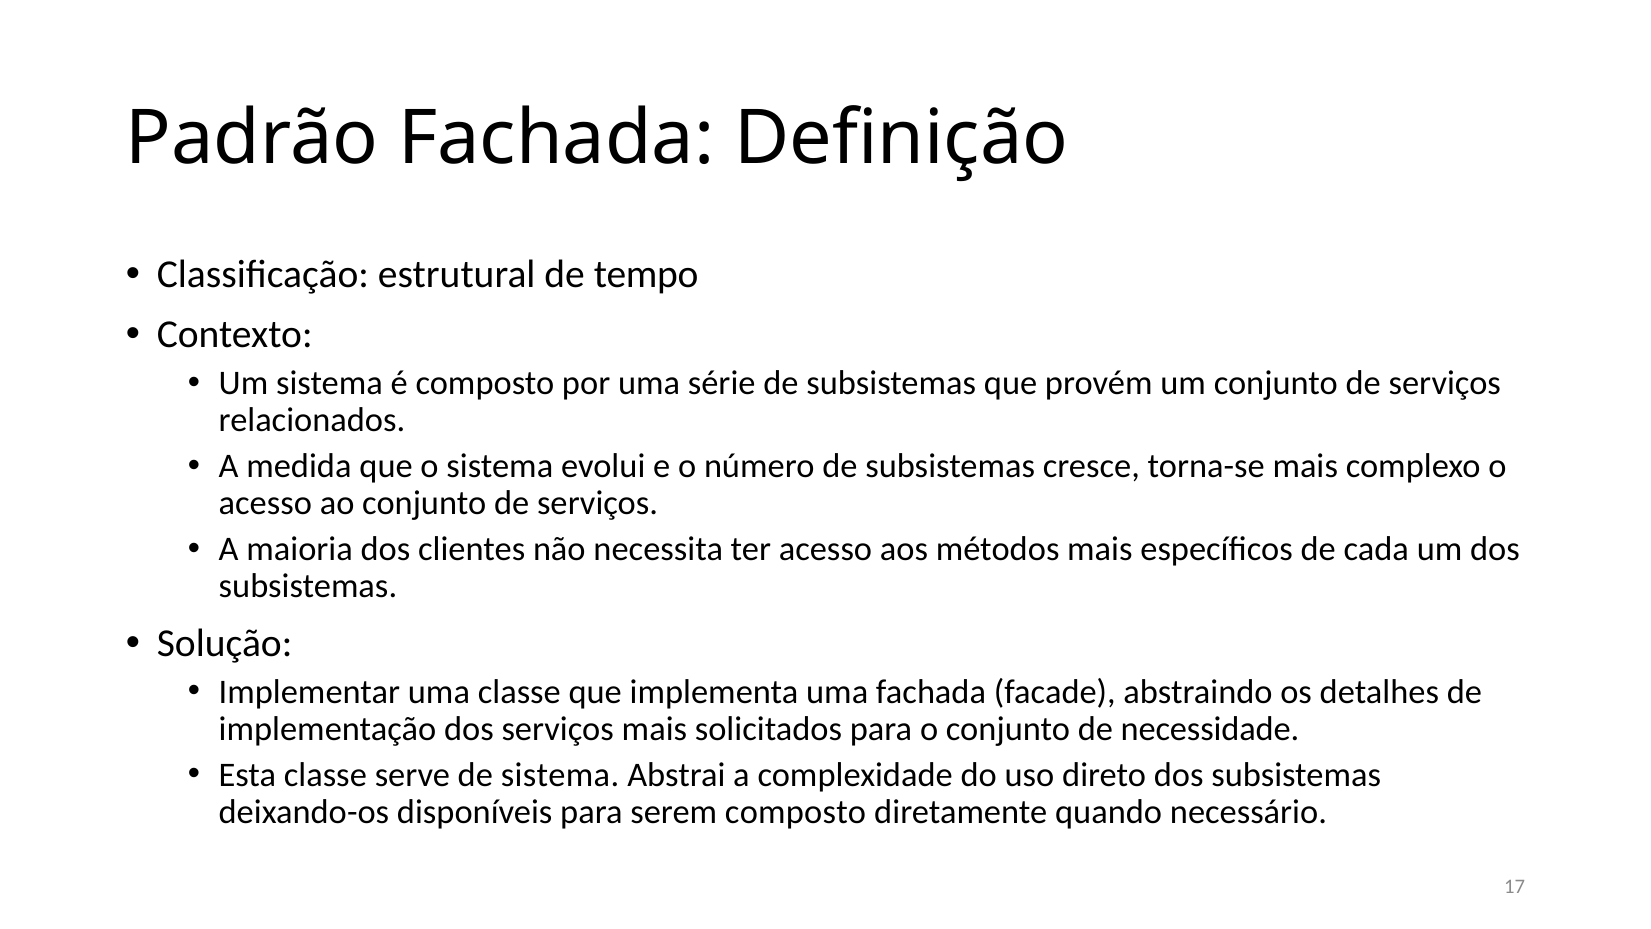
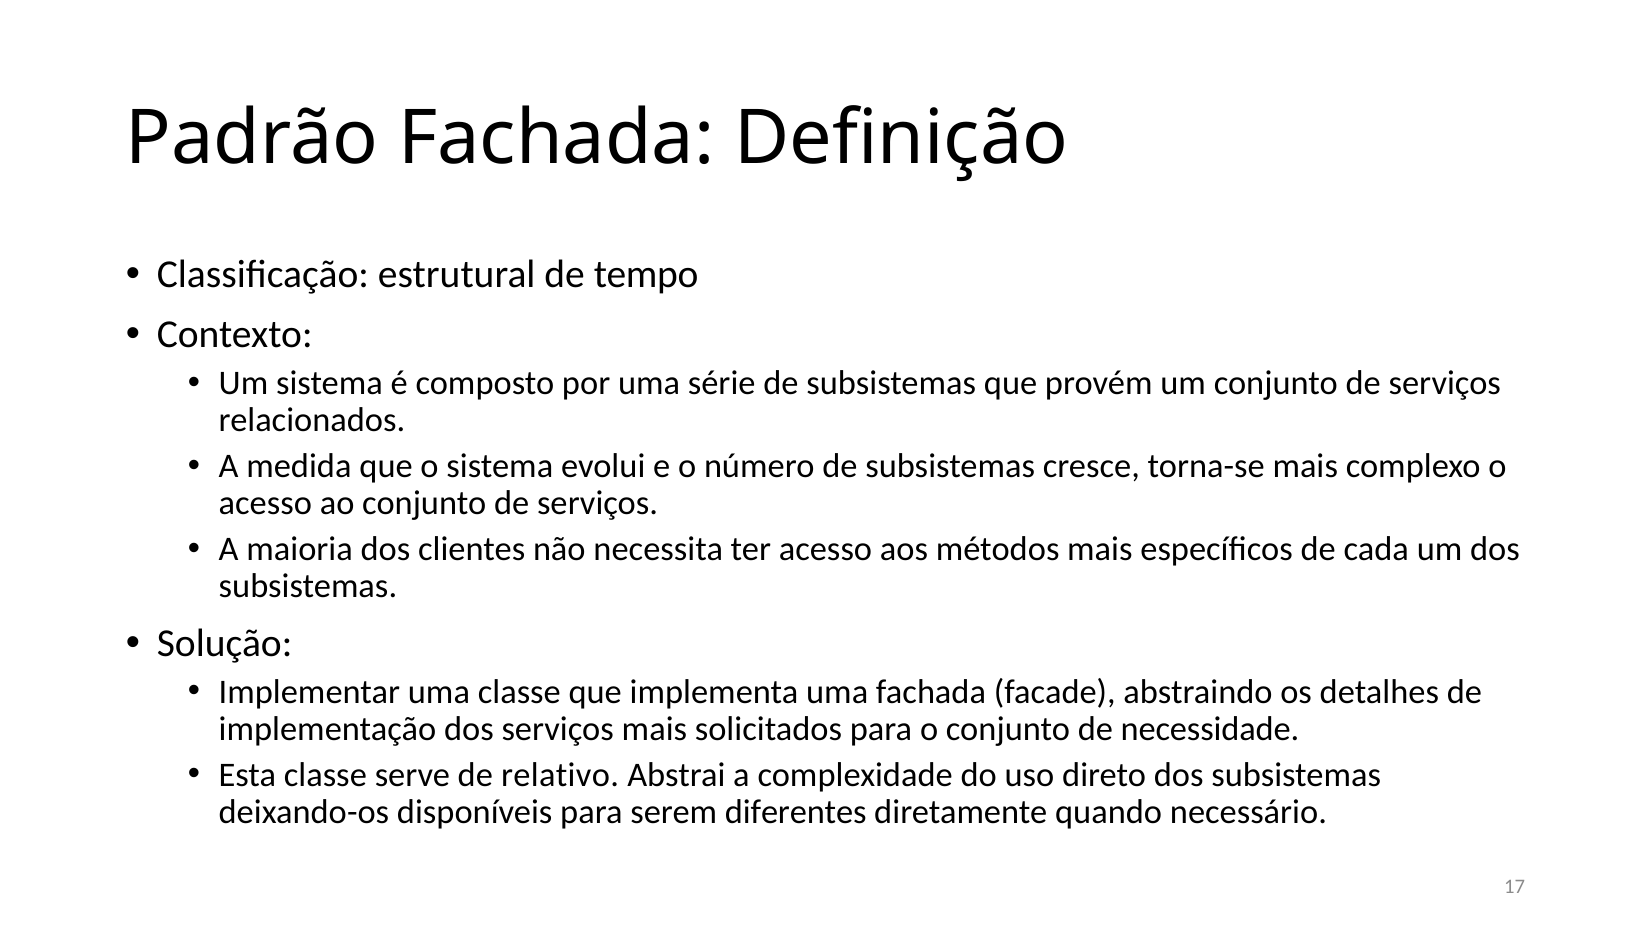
de sistema: sistema -> relativo (560, 774)
serem composto: composto -> diferentes (796, 812)
